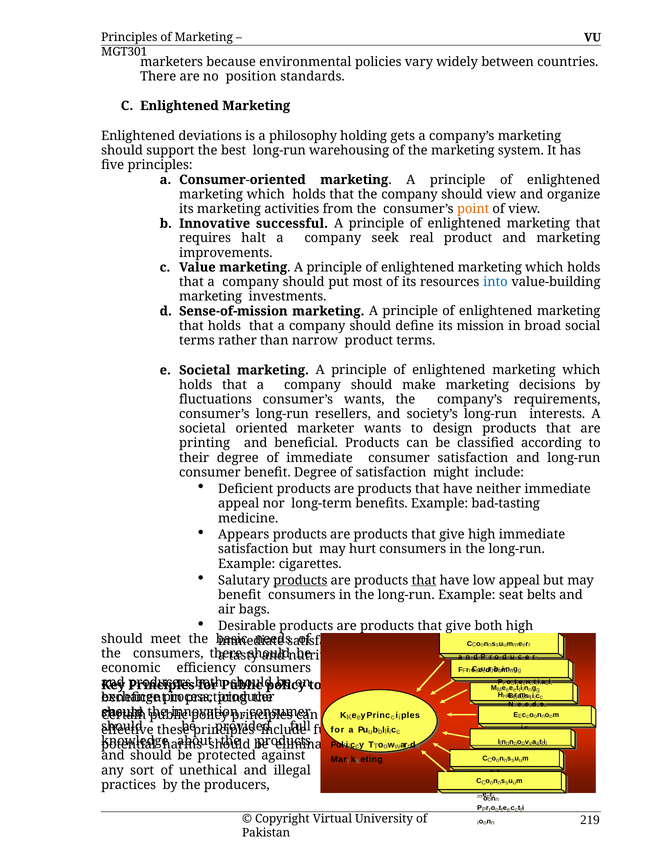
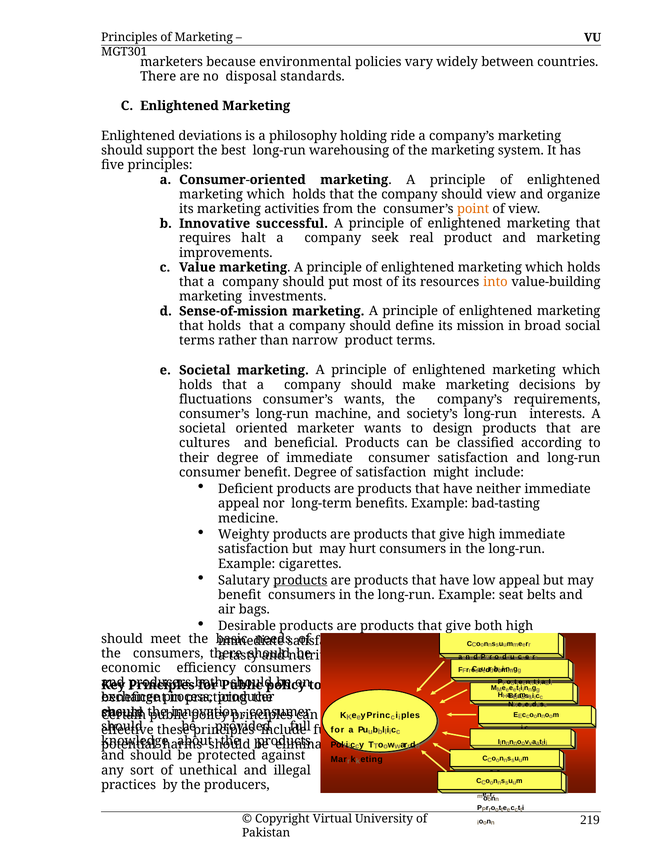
position: position -> disposal (251, 76)
gets: gets -> ride (403, 136)
into colour: blue -> orange (495, 282)
resellers: resellers -> machine (343, 414)
printing: printing -> cultures (205, 443)
Appears: Appears -> Weighty (244, 534)
that underline: present -> none (424, 580)
